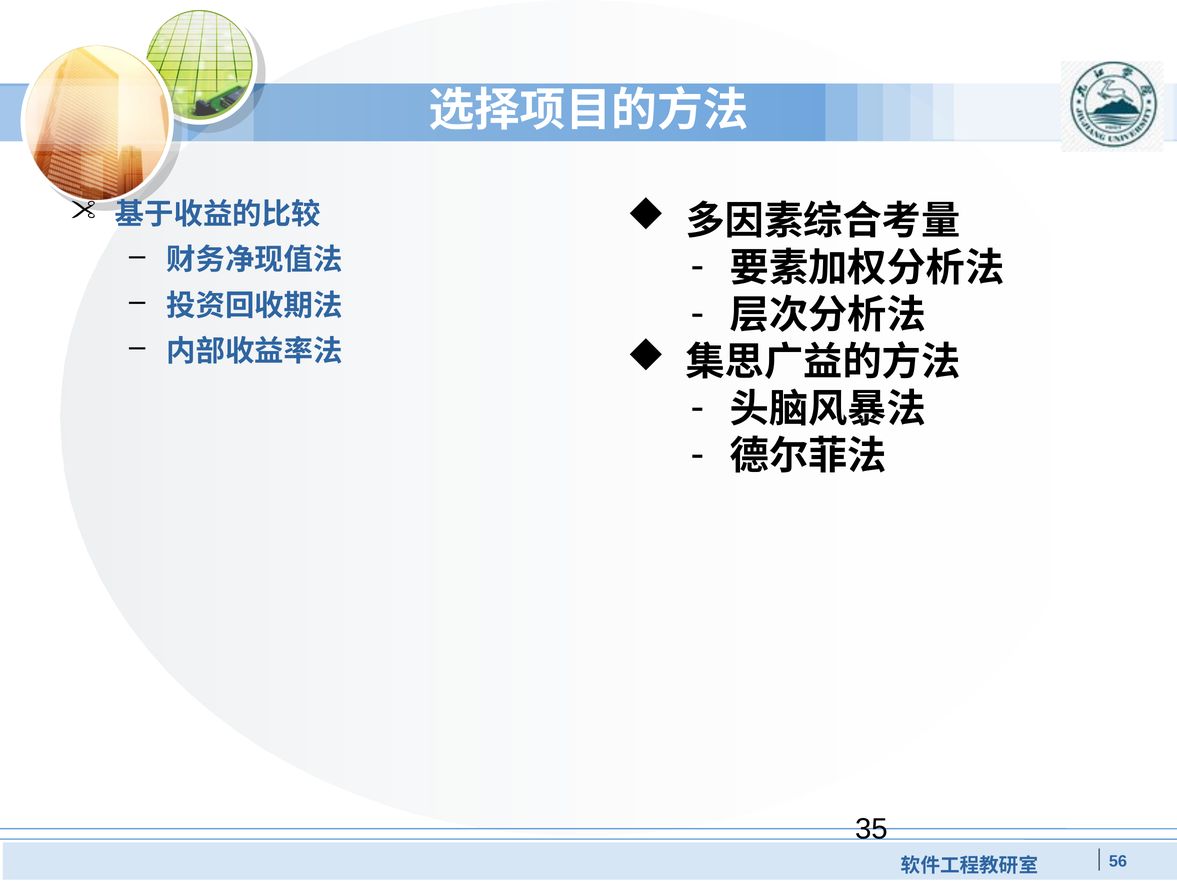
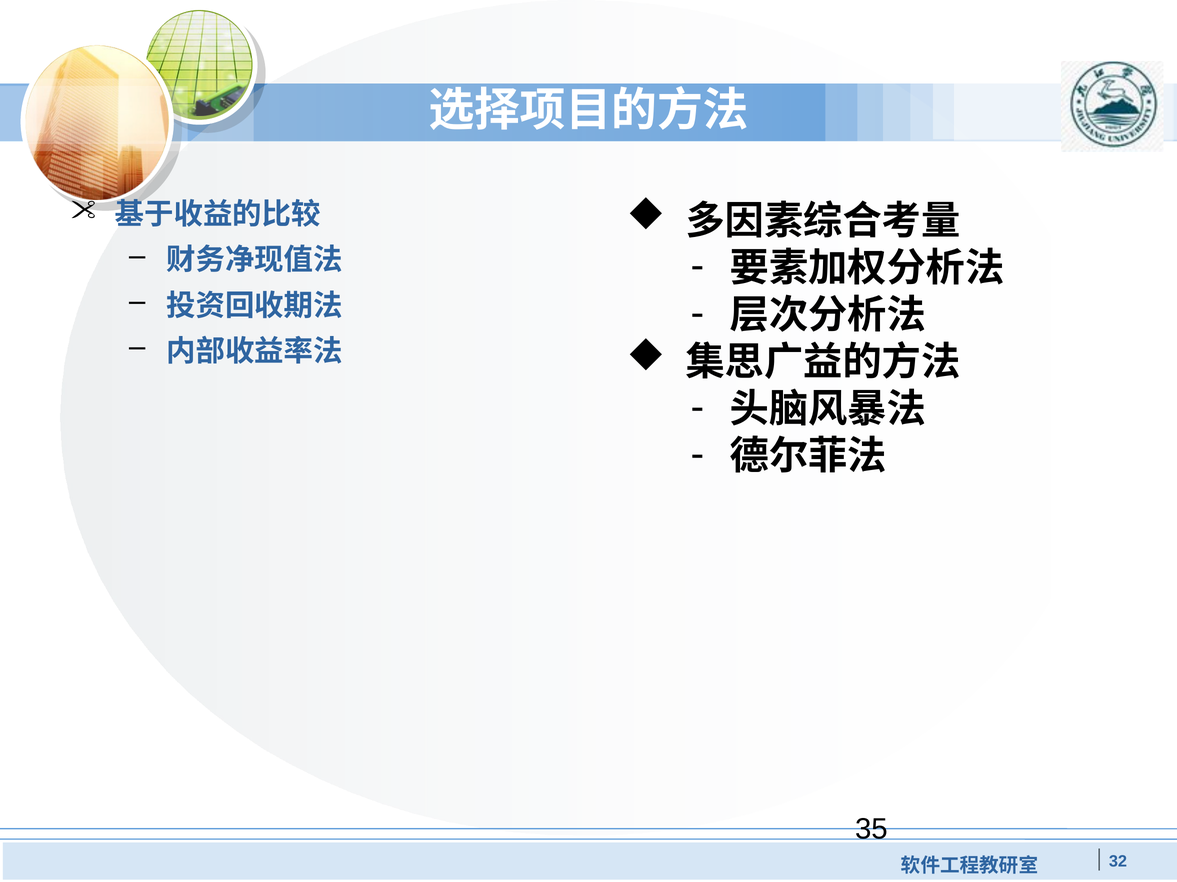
56: 56 -> 32 (1118, 862)
